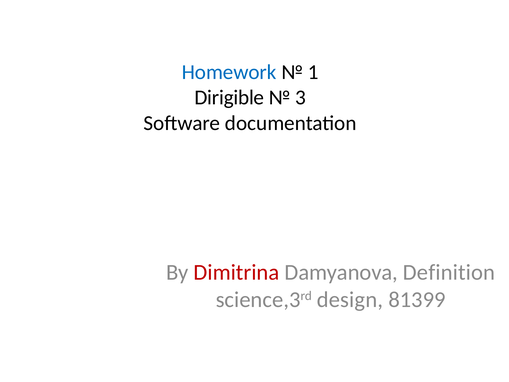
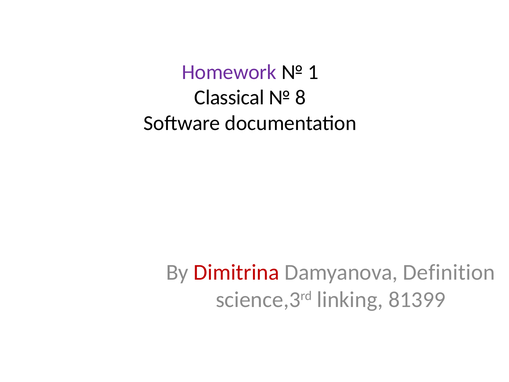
Homework colour: blue -> purple (229, 72)
Dirigible: Dirigible -> Classical (229, 98)
3: 3 -> 8 (300, 98)
design: design -> linking (350, 299)
